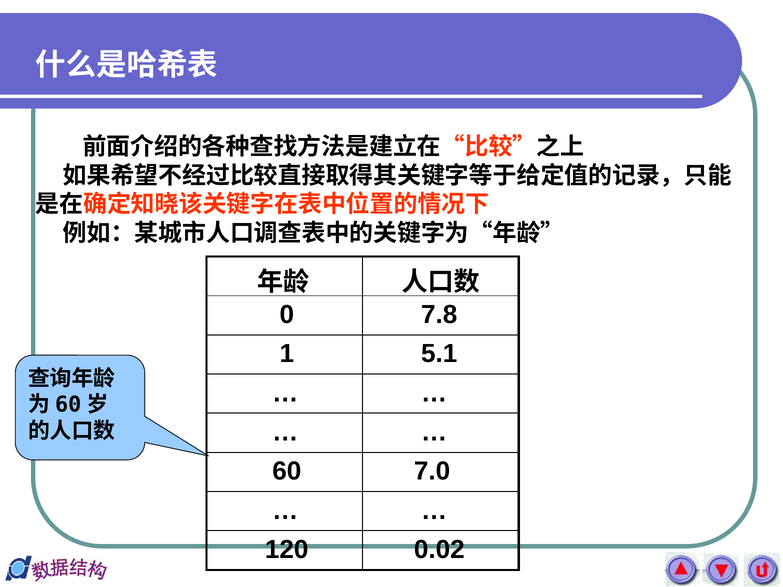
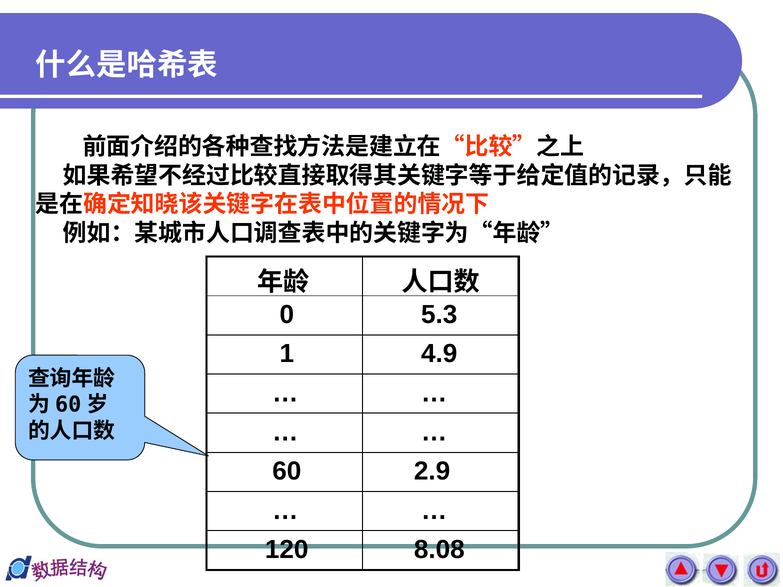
7.8: 7.8 -> 5.3 (439, 315)
5.1: 5.1 -> 4.9 (439, 354)
7.0: 7.0 -> 2.9 (432, 471)
0.02: 0.02 -> 8.08 (439, 550)
